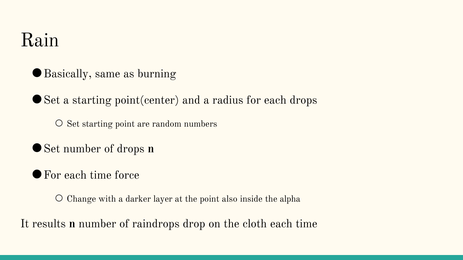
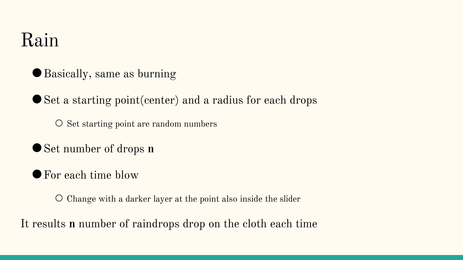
force: force -> blow (127, 175)
alpha: alpha -> slider (290, 199)
